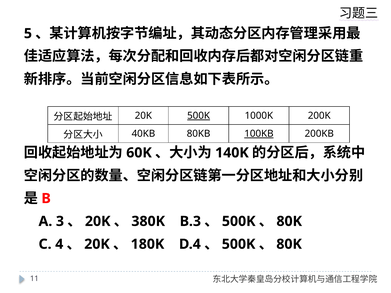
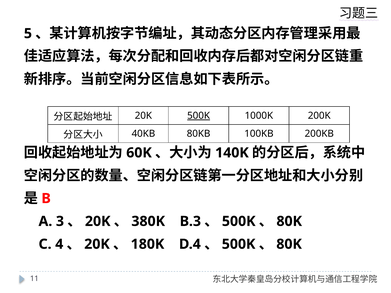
100KB underline: present -> none (259, 134)
